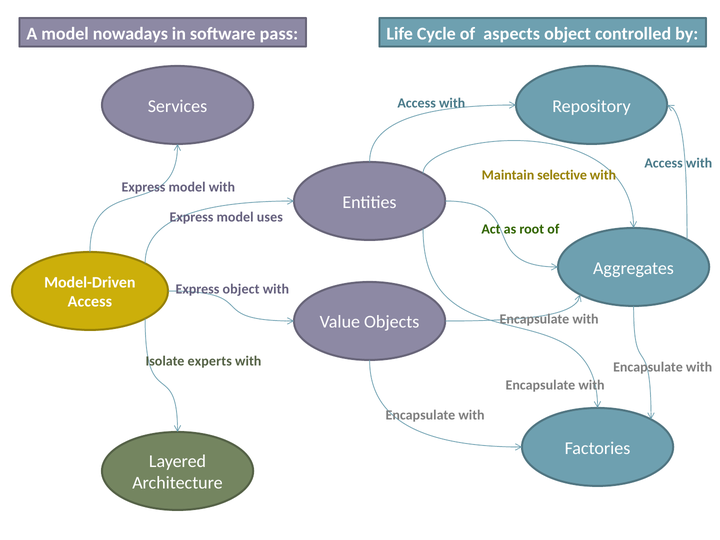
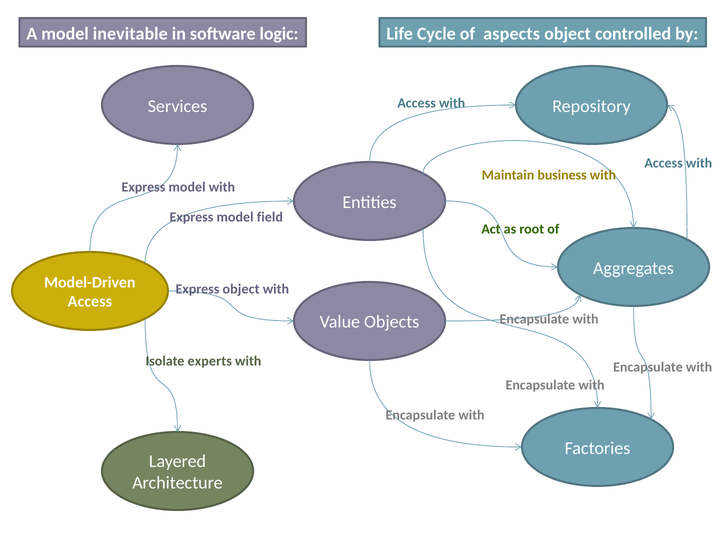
nowadays: nowadays -> inevitable (130, 34)
pass: pass -> logic (279, 34)
selective: selective -> business (562, 175)
uses: uses -> field (270, 217)
